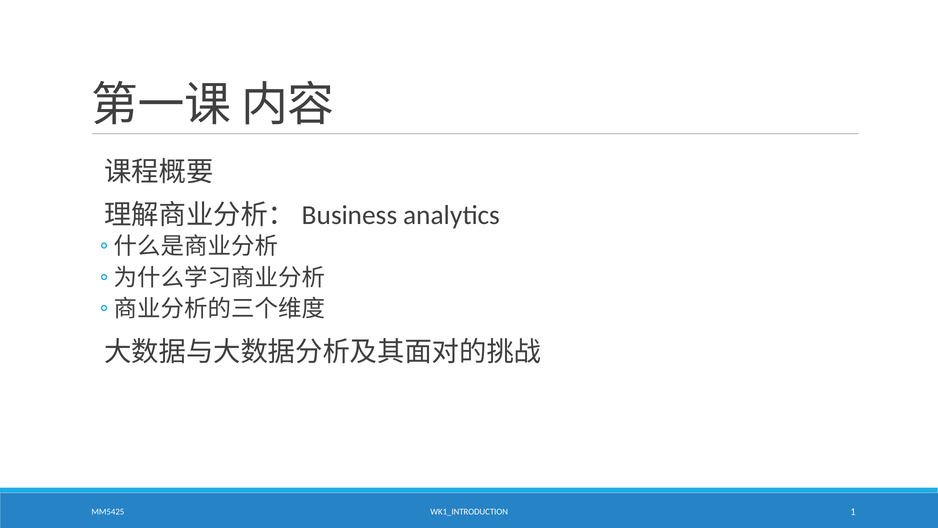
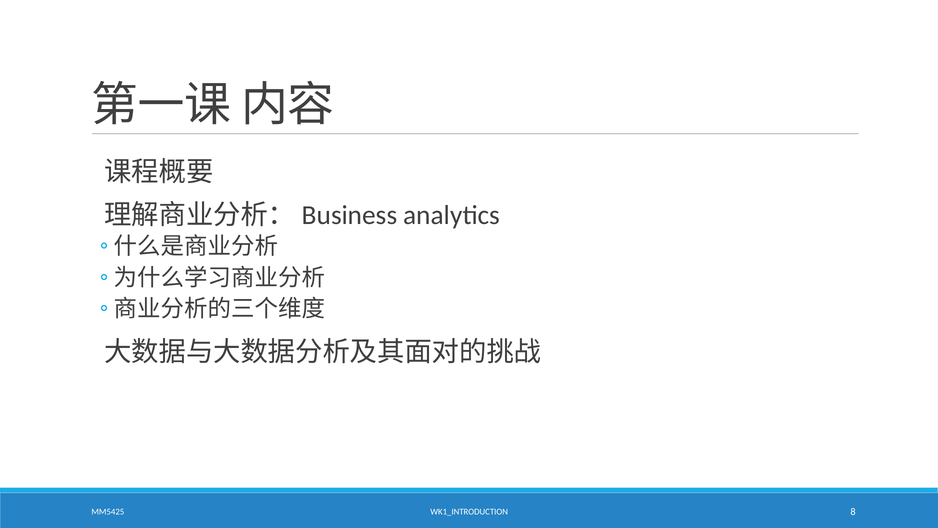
1: 1 -> 8 (853, 512)
